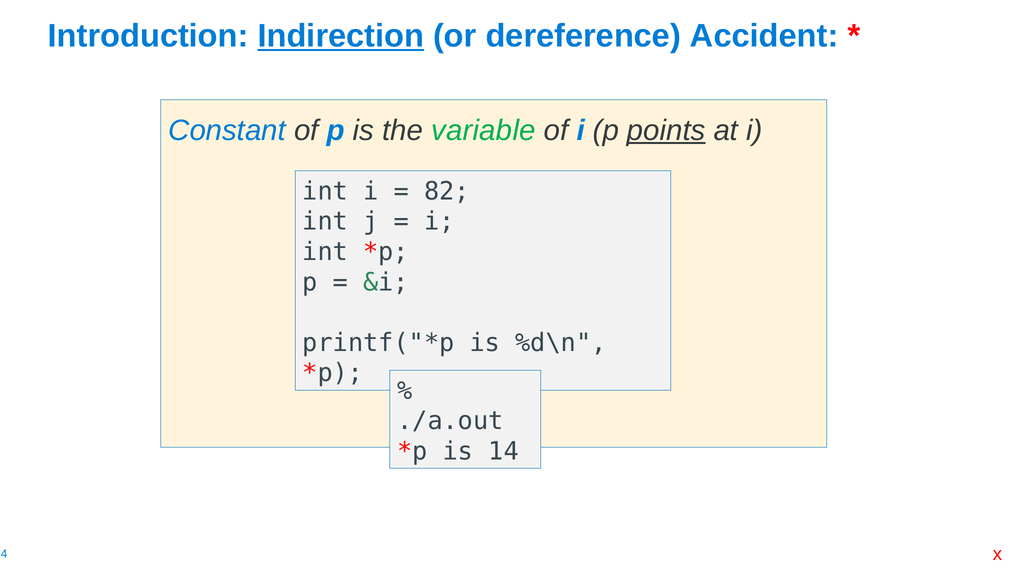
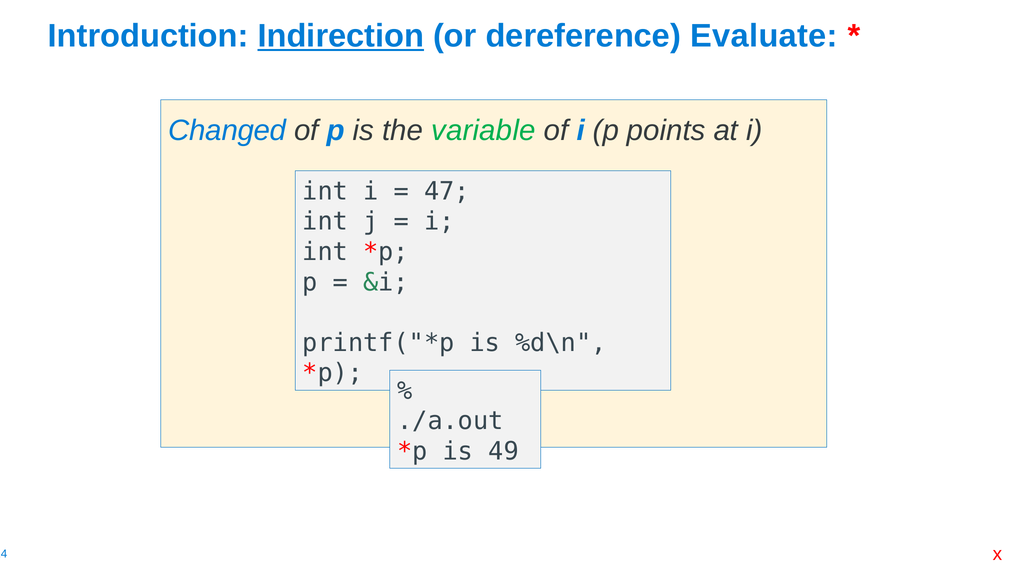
Accident: Accident -> Evaluate (764, 36)
Constant: Constant -> Changed (227, 130)
points underline: present -> none (666, 130)
82: 82 -> 47 (447, 191)
is 14: 14 -> 49 (504, 451)
